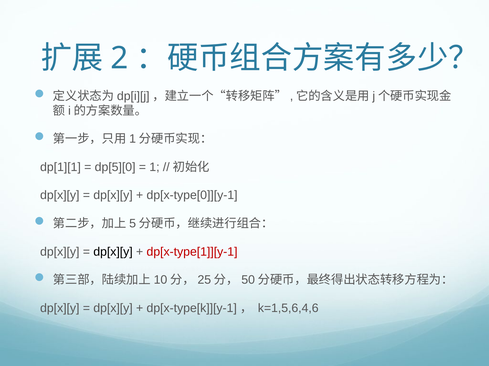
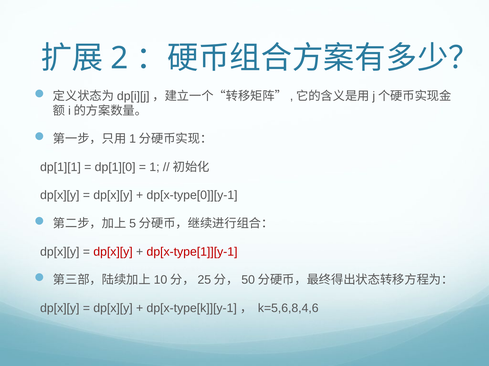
dp[5][0: dp[5][0 -> dp[1][0 (115, 167)
dp[x][y colour: black -> red (113, 252)
k=1,5,6,4,6: k=1,5,6,4,6 -> k=5,6,8,4,6 (288, 309)
